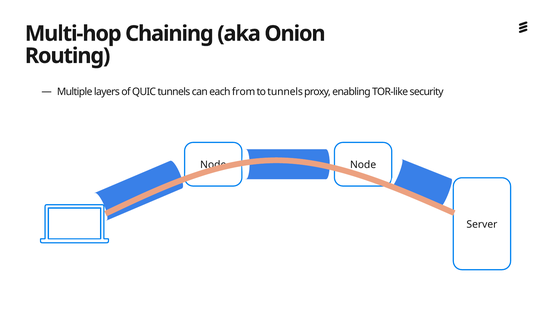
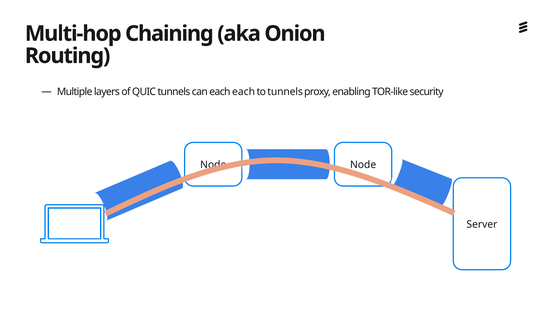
each from: from -> each (244, 92)
